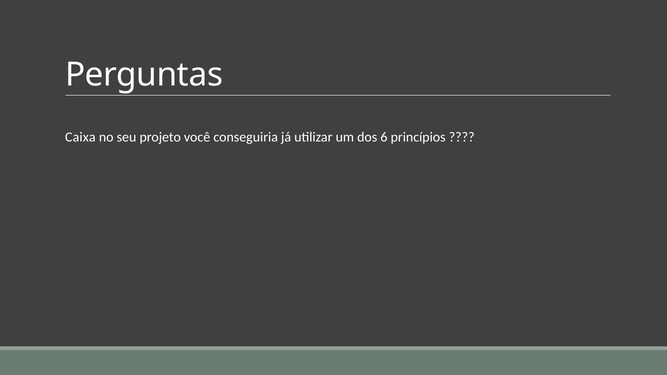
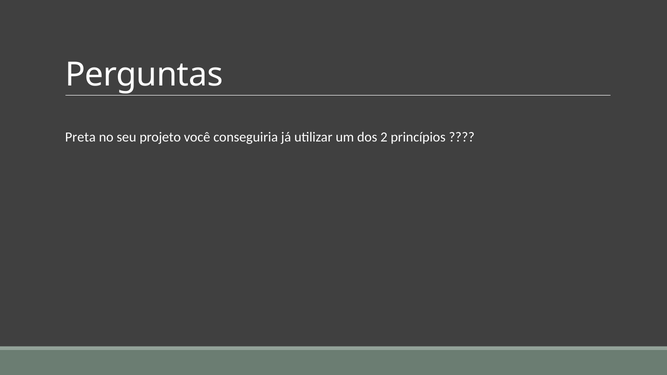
Caixa: Caixa -> Preta (80, 137)
6: 6 -> 2 (384, 137)
